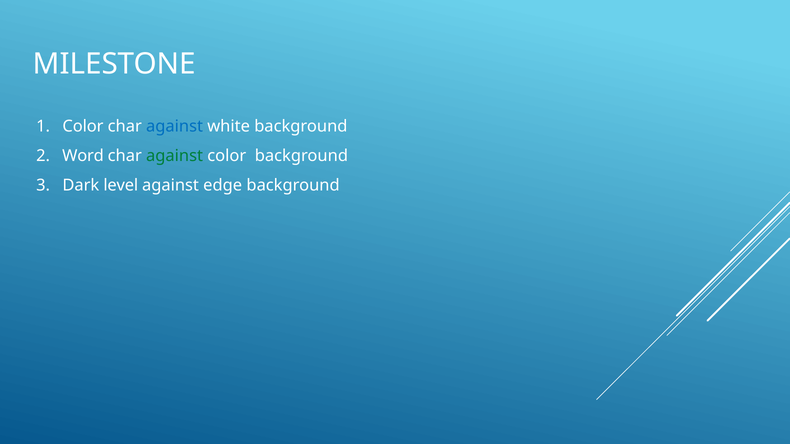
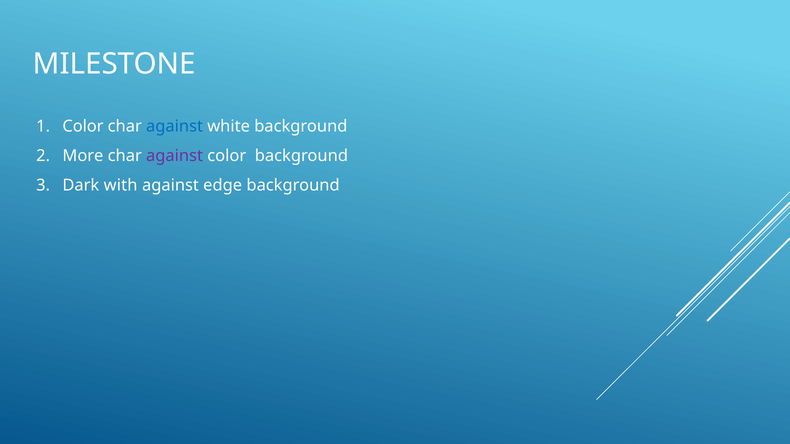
Word: Word -> More (83, 156)
against colour: green -> purple (175, 156)
level: level -> with (121, 186)
